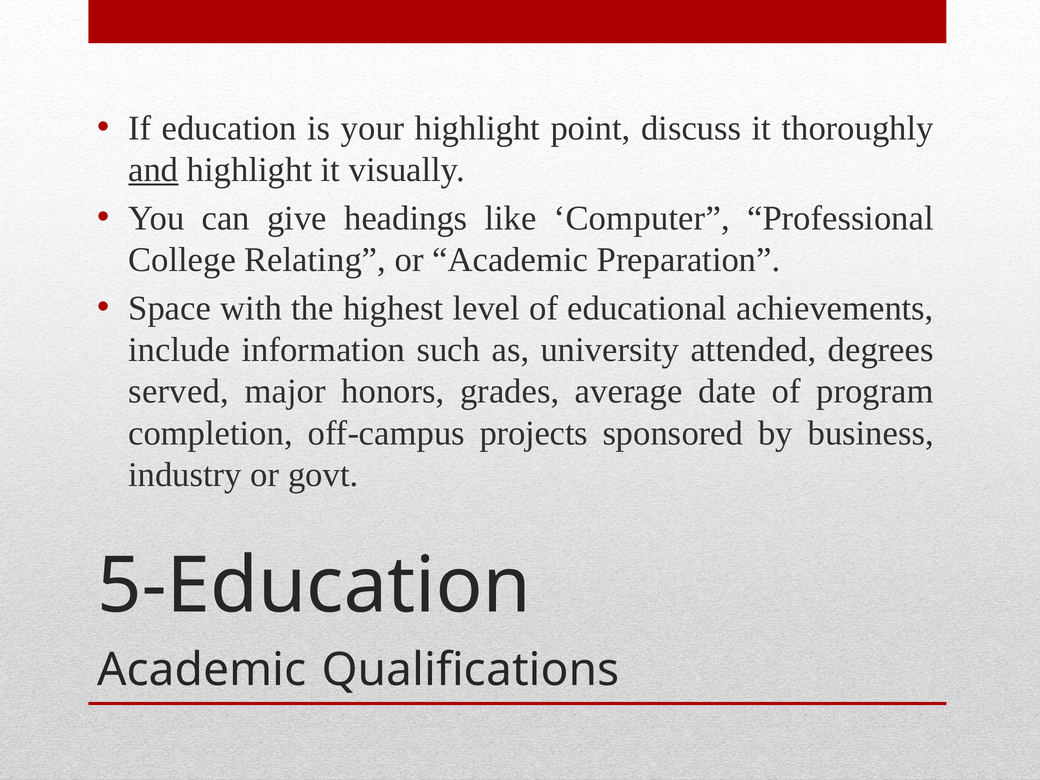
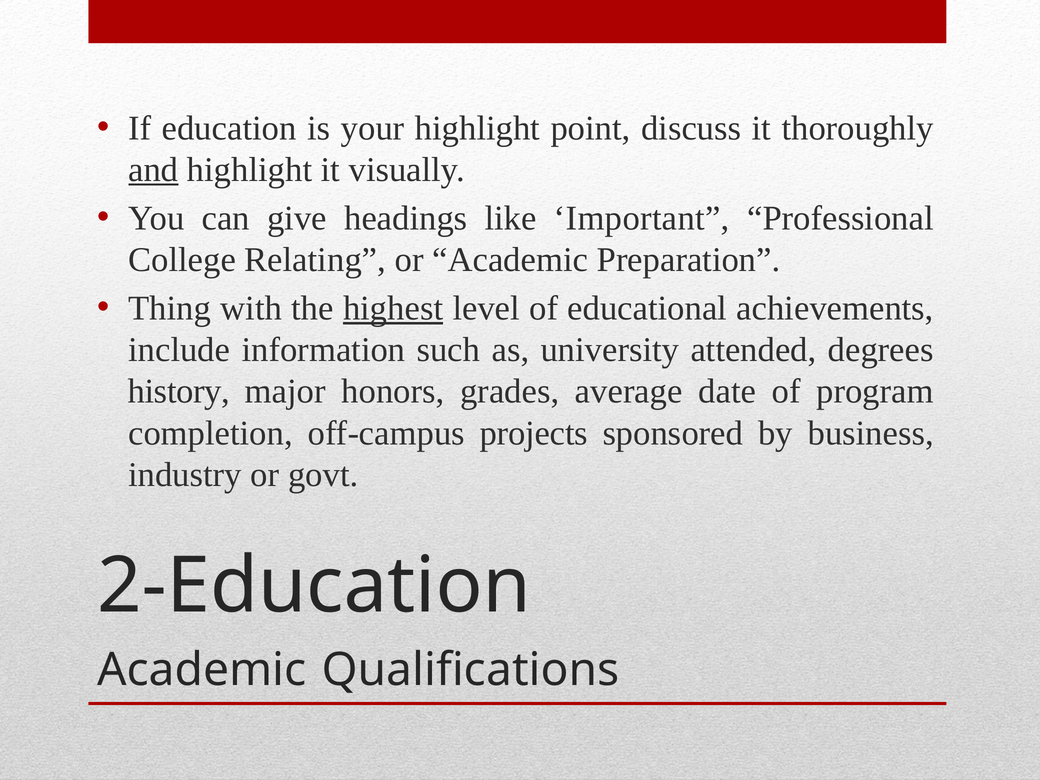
Computer: Computer -> Important (642, 218)
Space: Space -> Thing (170, 308)
highest underline: none -> present (393, 308)
served: served -> history (179, 392)
5-Education: 5-Education -> 2-Education (314, 586)
